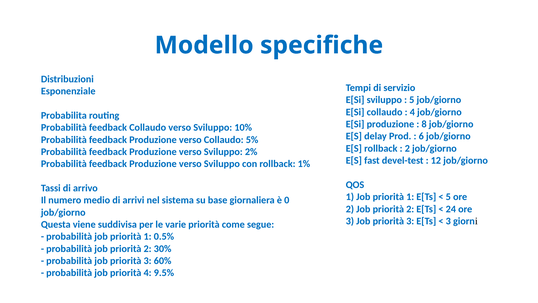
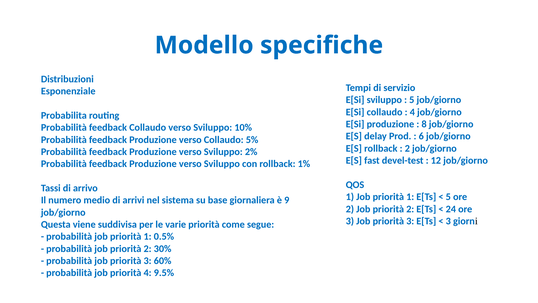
0: 0 -> 9 (287, 200)
